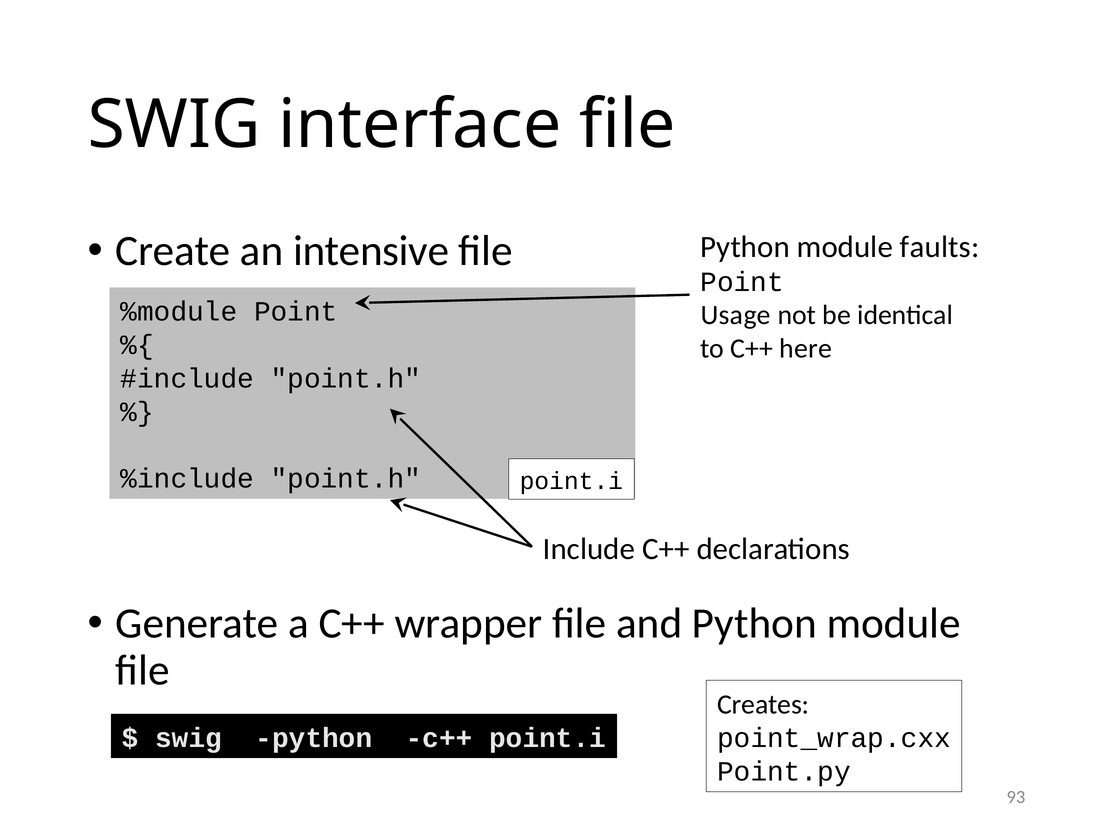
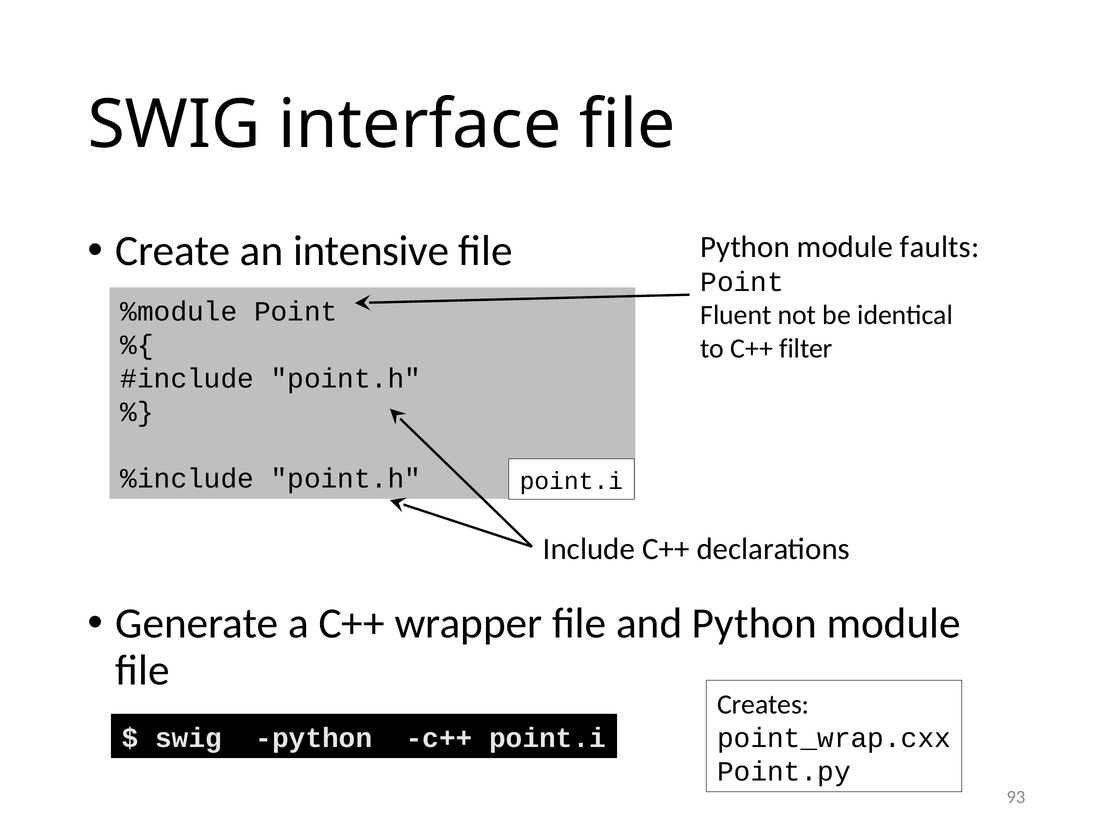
Usage: Usage -> Fluent (736, 315)
here: here -> filter (806, 349)
